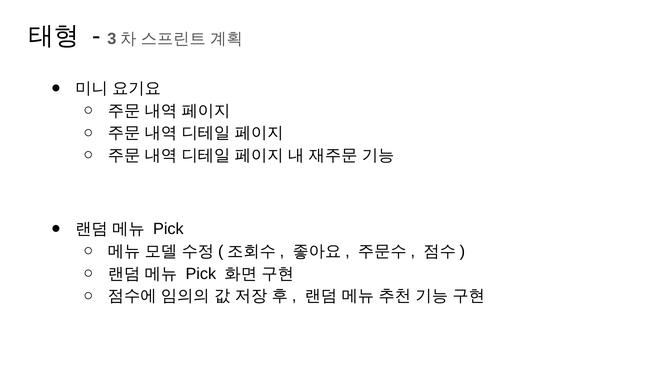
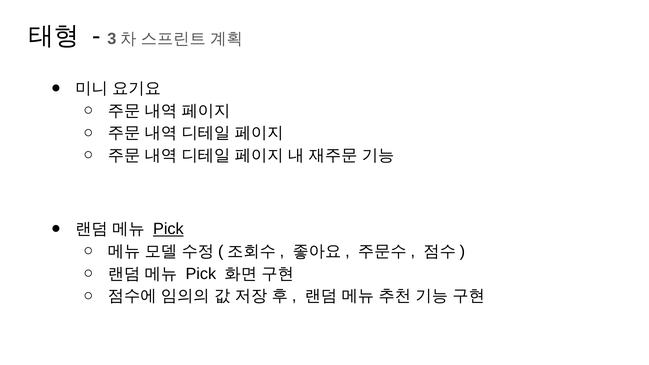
Pick underline: none -> present (168, 229)
